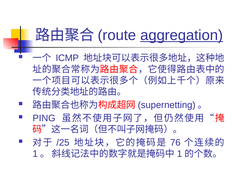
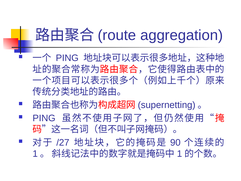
aggregation underline: present -> none (182, 35)
ICMP: ICMP -> PING (67, 58)
/25: /25 -> /27 (63, 142)
76: 76 -> 90 (175, 142)
